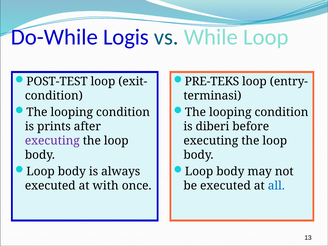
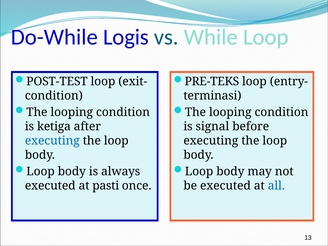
prints: prints -> ketiga (54, 127)
diberi: diberi -> signal (212, 127)
executing colour: purple -> blue (52, 141)
with: with -> pasti (106, 186)
